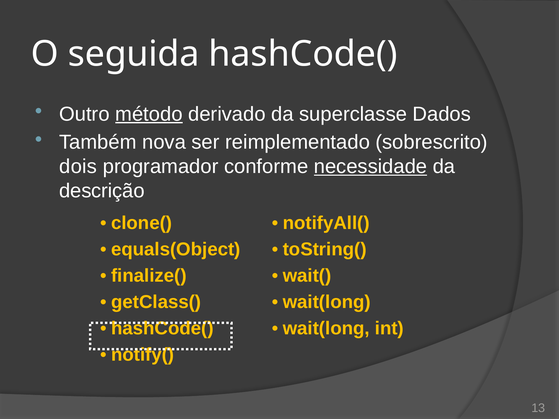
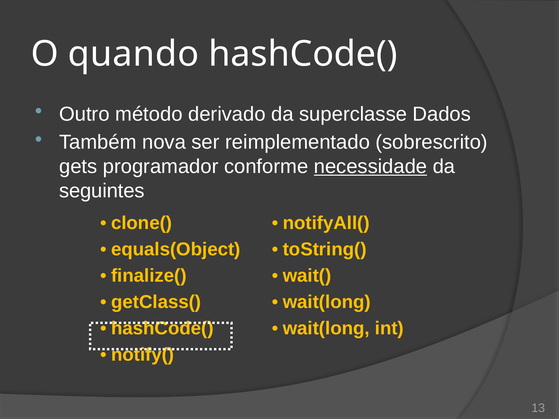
seguida: seguida -> quando (133, 54)
método underline: present -> none (149, 114)
dois: dois -> gets (78, 167)
descrição: descrição -> seguintes (102, 191)
